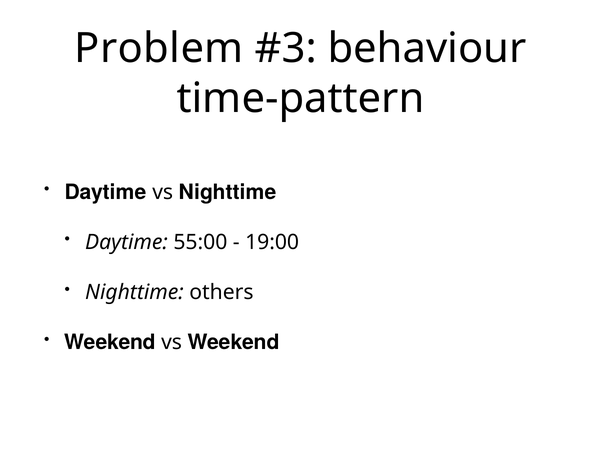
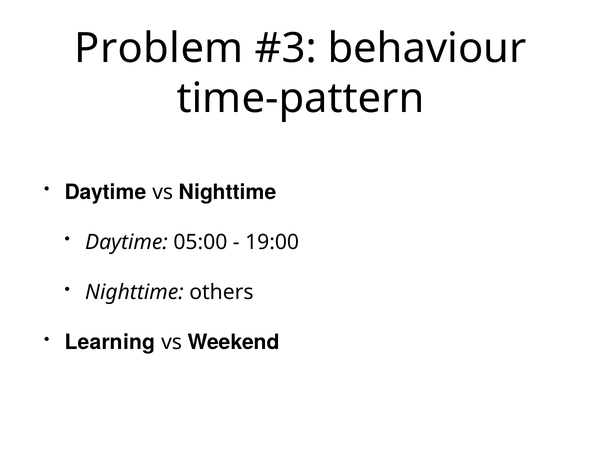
55:00: 55:00 -> 05:00 (200, 242)
Weekend: Weekend -> Learning (110, 342)
